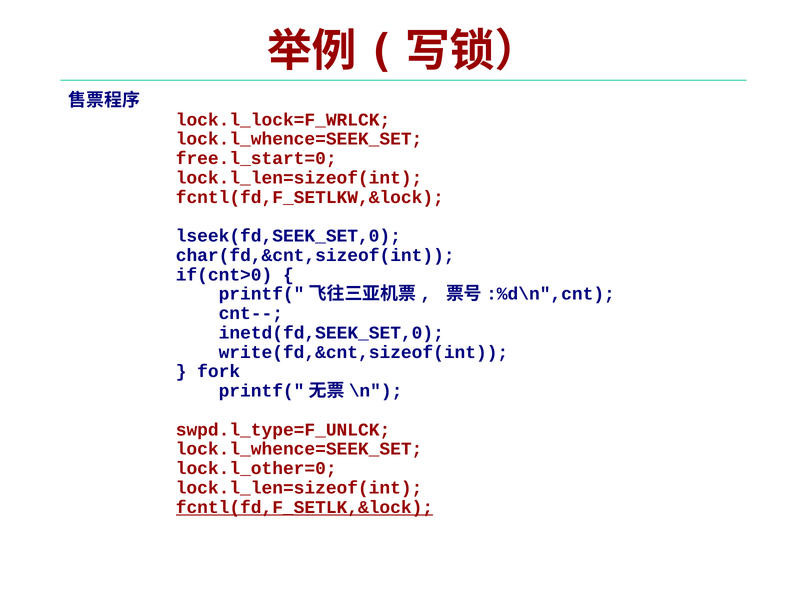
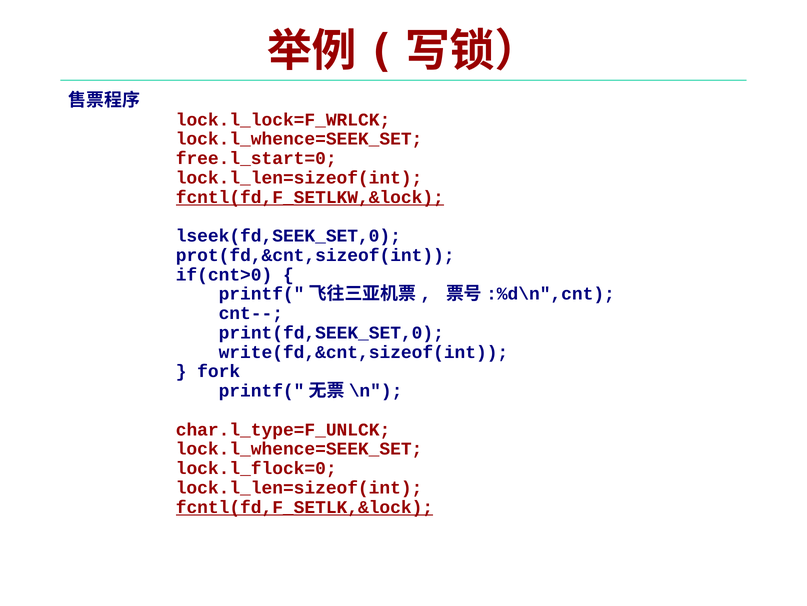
fcntl(fd,F_SETLKW,&lock underline: none -> present (310, 197)
char(fd,&cnt,sizeof(int: char(fd,&cnt,sizeof(int -> prot(fd,&cnt,sizeof(int (315, 255)
inetd(fd,SEEK_SET,0: inetd(fd,SEEK_SET,0 -> print(fd,SEEK_SET,0 (331, 332)
swpd.l_type=F_UNLCK: swpd.l_type=F_UNLCK -> char.l_type=F_UNLCK (283, 429)
lock.l_other=0: lock.l_other=0 -> lock.l_flock=0 (256, 468)
